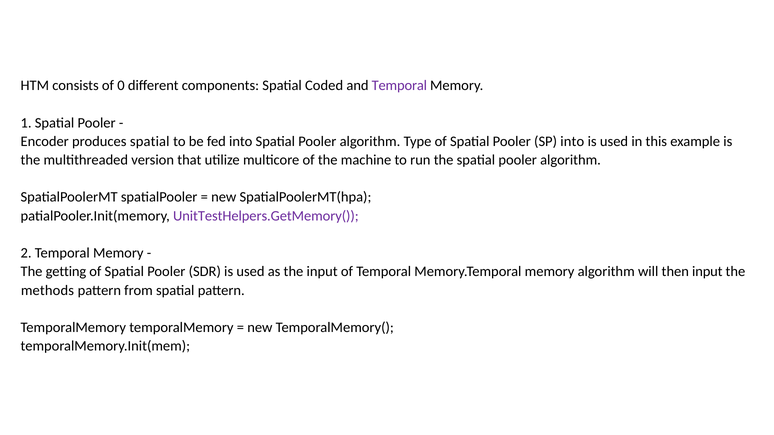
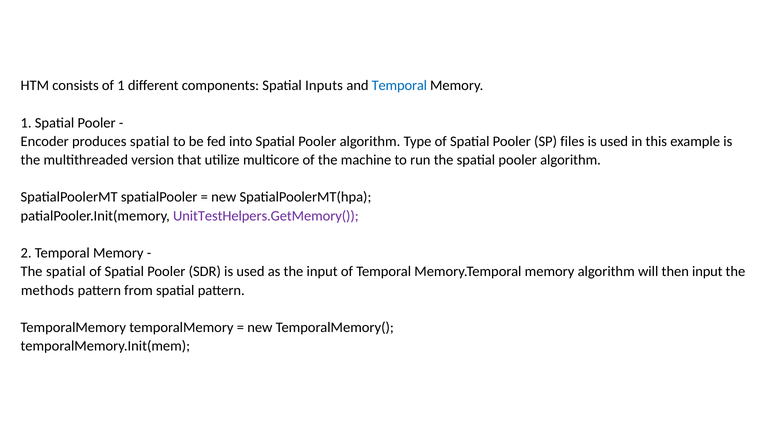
of 0: 0 -> 1 (121, 86)
Coded: Coded -> Inputs (324, 86)
Temporal colour: purple -> blue (399, 86)
SP into: into -> files (572, 141)
getting: getting -> spatial (66, 272)
